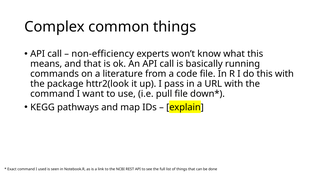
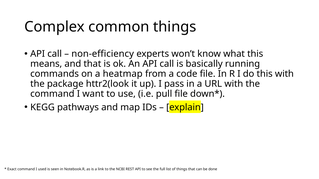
literature: literature -> heatmap (123, 74)
